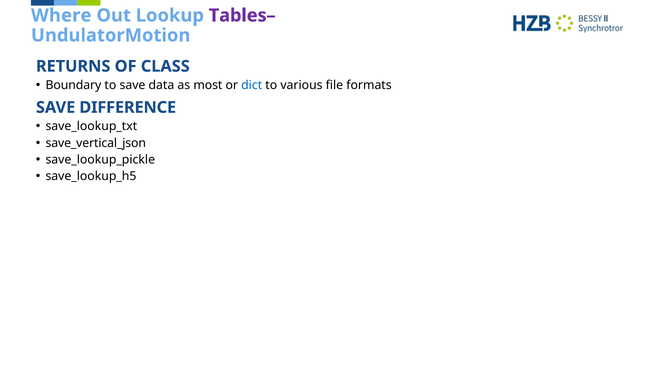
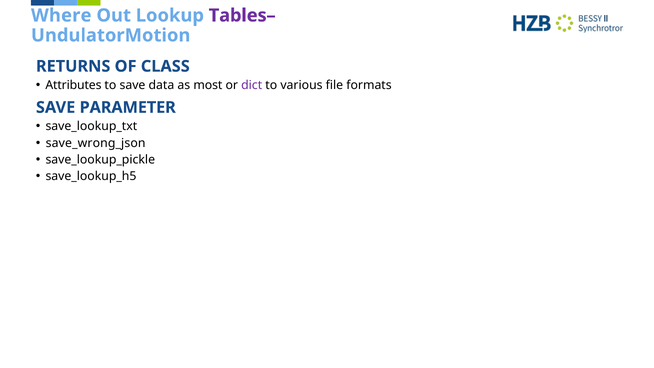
Boundary: Boundary -> Attributes (73, 85)
dict colour: blue -> purple (252, 85)
DIFFERENCE: DIFFERENCE -> PARAMETER (128, 107)
save_vertical_json: save_vertical_json -> save_wrong_json (96, 143)
